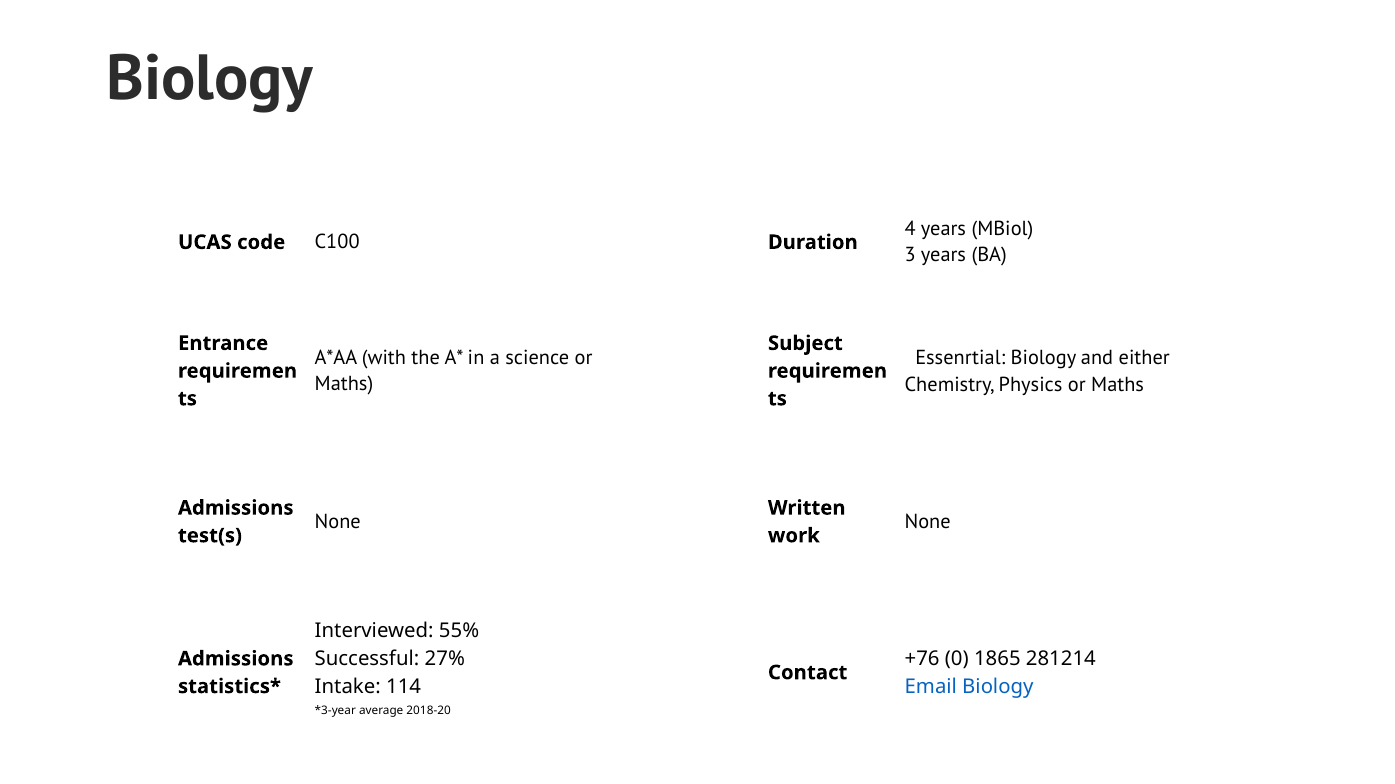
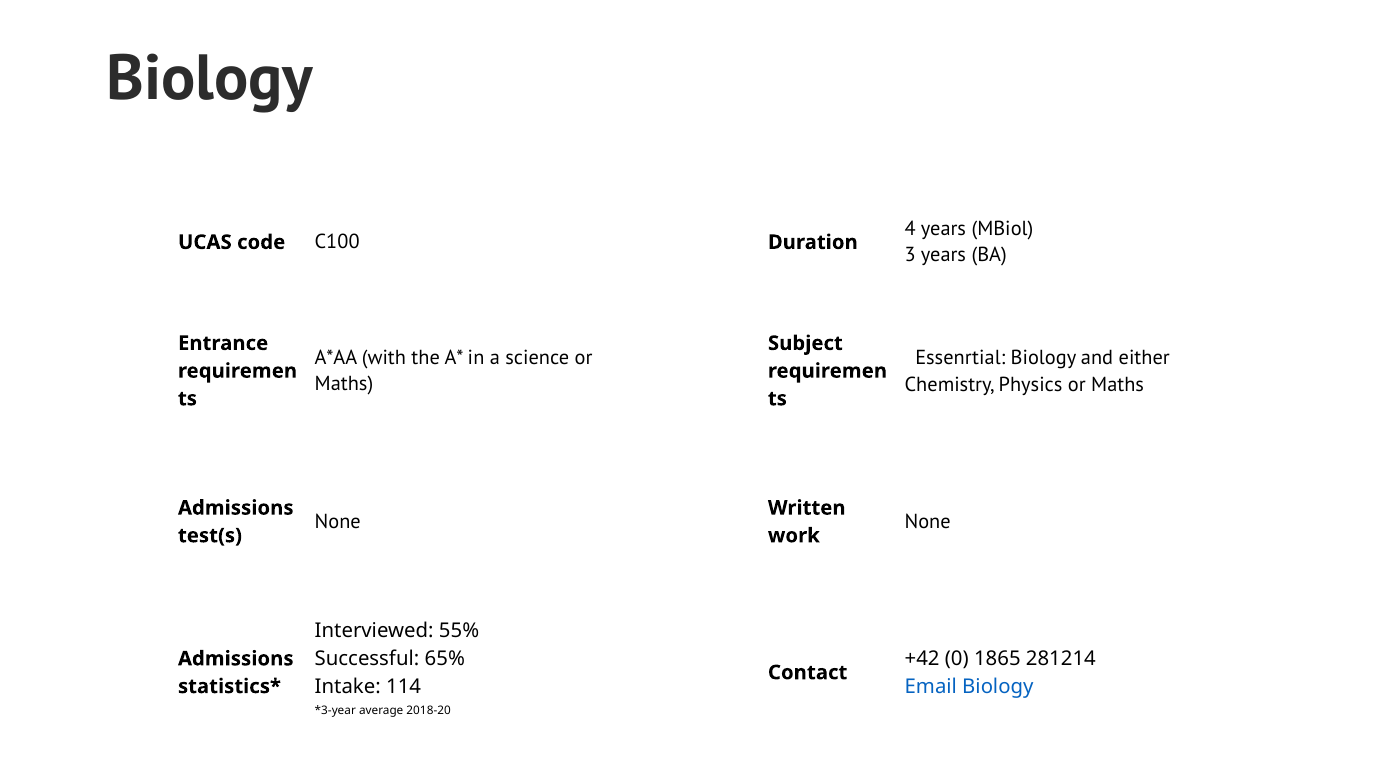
27%: 27% -> 65% (445, 659)
+76: +76 -> +42 (922, 659)
